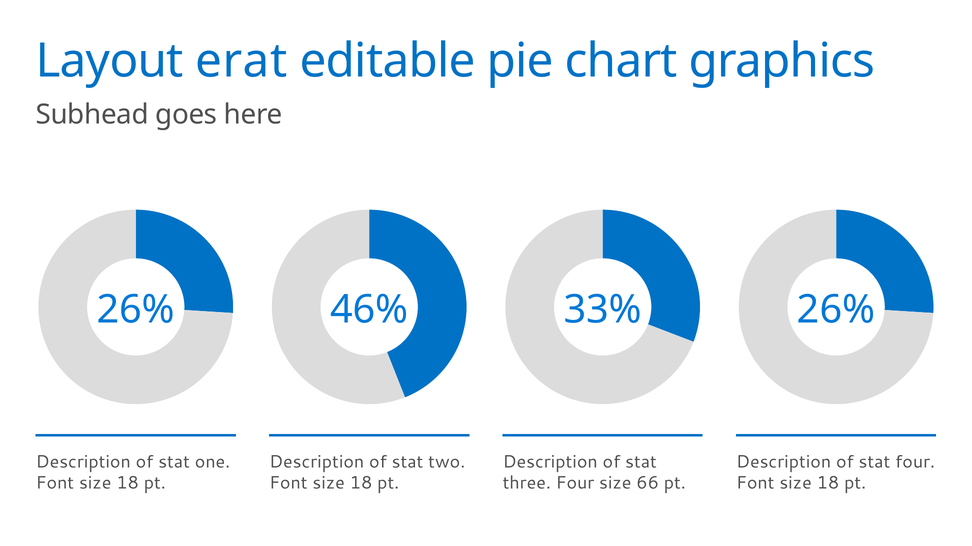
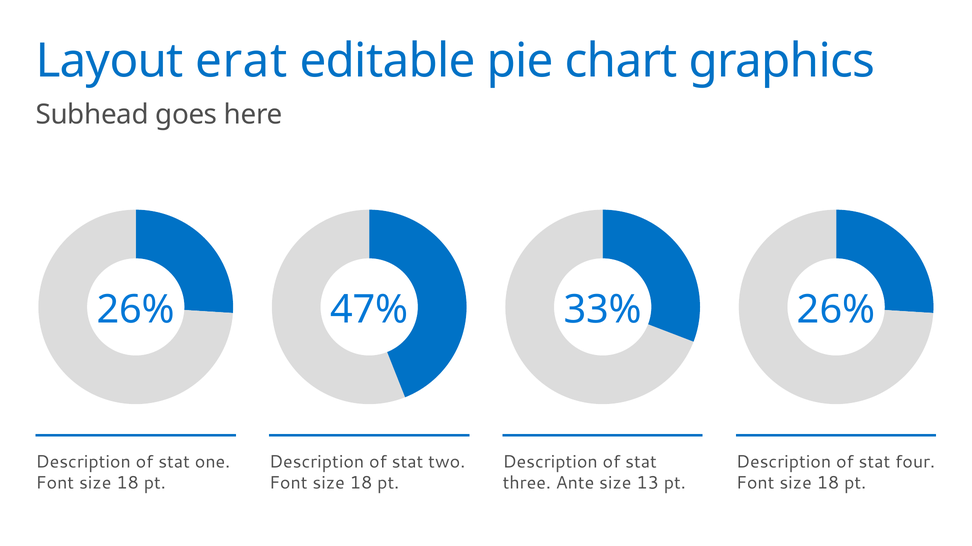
46%: 46% -> 47% (369, 310)
three Four: Four -> Ante (575, 484)
66: 66 -> 13 (648, 484)
